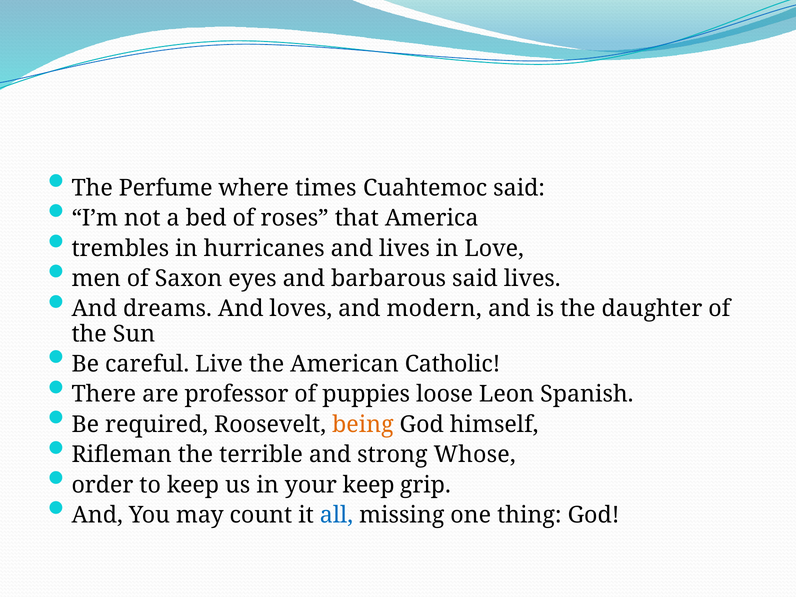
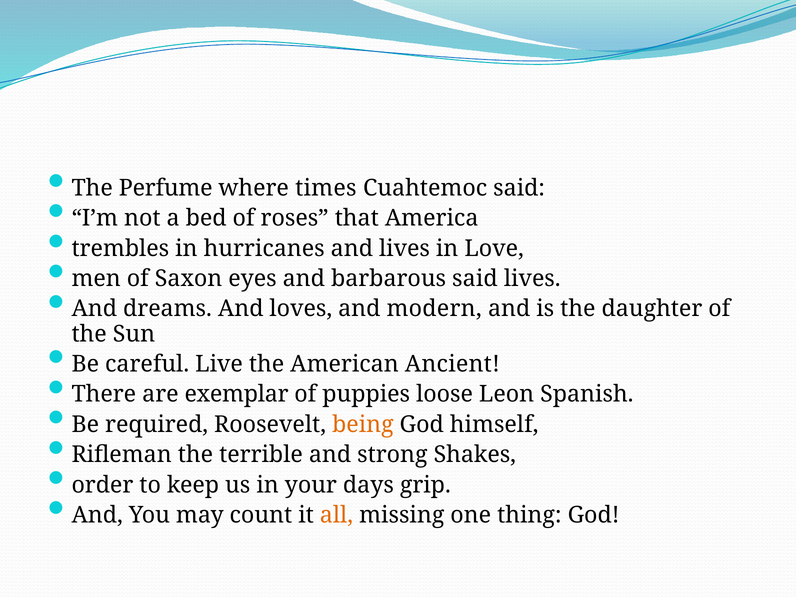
Catholic: Catholic -> Ancient (452, 364)
professor: professor -> exemplar (237, 394)
Whose: Whose -> Shakes (475, 455)
your keep: keep -> days (368, 485)
all colour: blue -> orange (336, 515)
